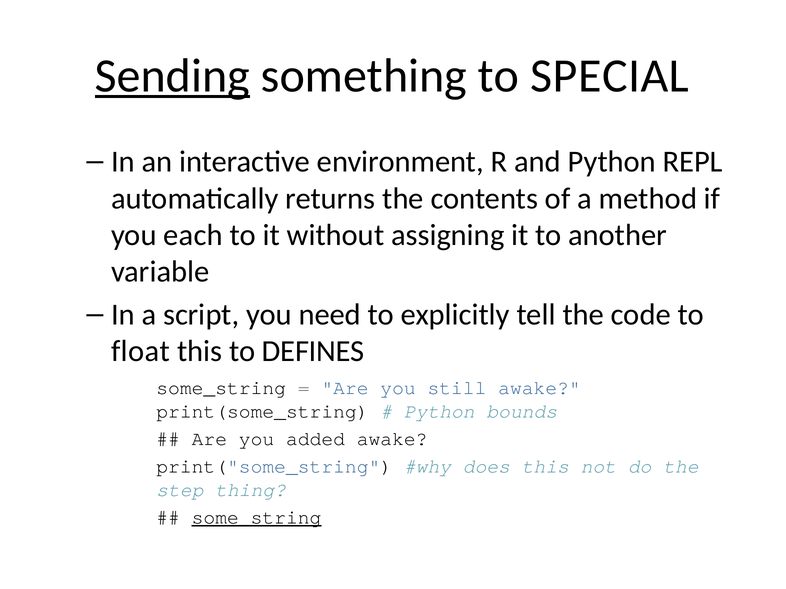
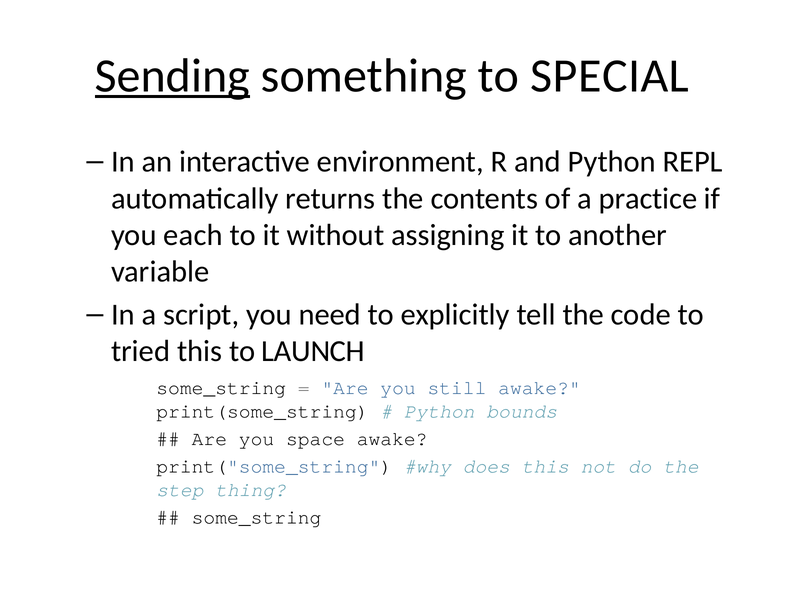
method: method -> practice (648, 199)
float: float -> tried (141, 352)
DEFINES: DEFINES -> LAUNCH (313, 352)
added: added -> space (315, 439)
some_string underline: present -> none (257, 518)
